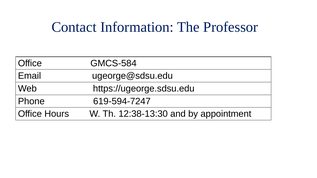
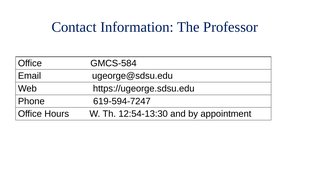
12:38-13:30: 12:38-13:30 -> 12:54-13:30 (143, 114)
